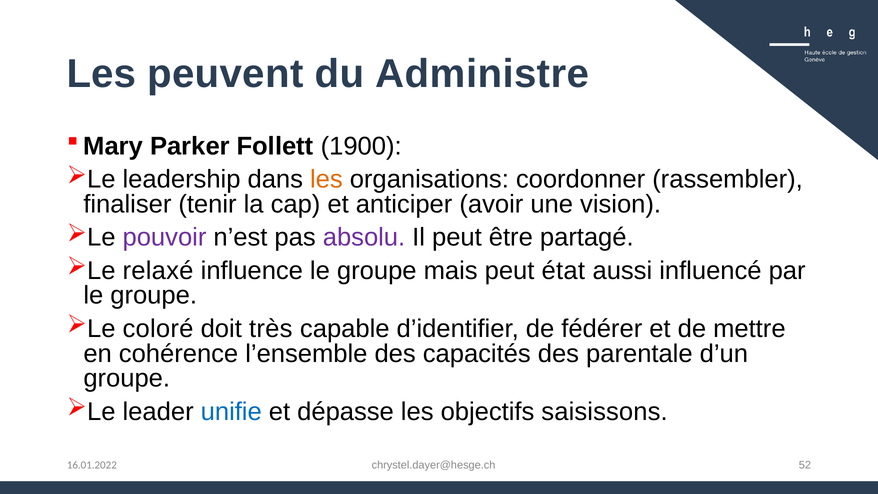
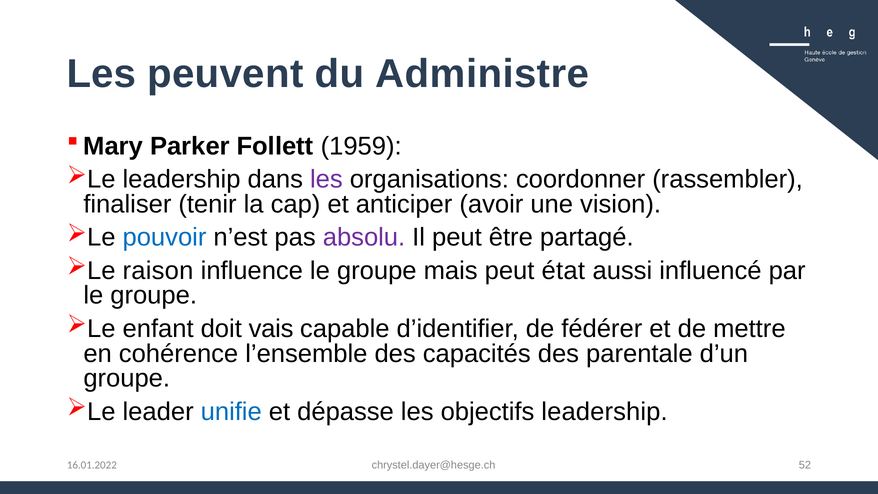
1900: 1900 -> 1959 (361, 146)
les colour: orange -> purple (326, 179)
pouvoir colour: purple -> blue (164, 237)
relaxé: relaxé -> raison (158, 271)
coloré: coloré -> enfant (158, 329)
très: très -> vais (271, 329)
objectifs saisissons: saisissons -> leadership (605, 412)
